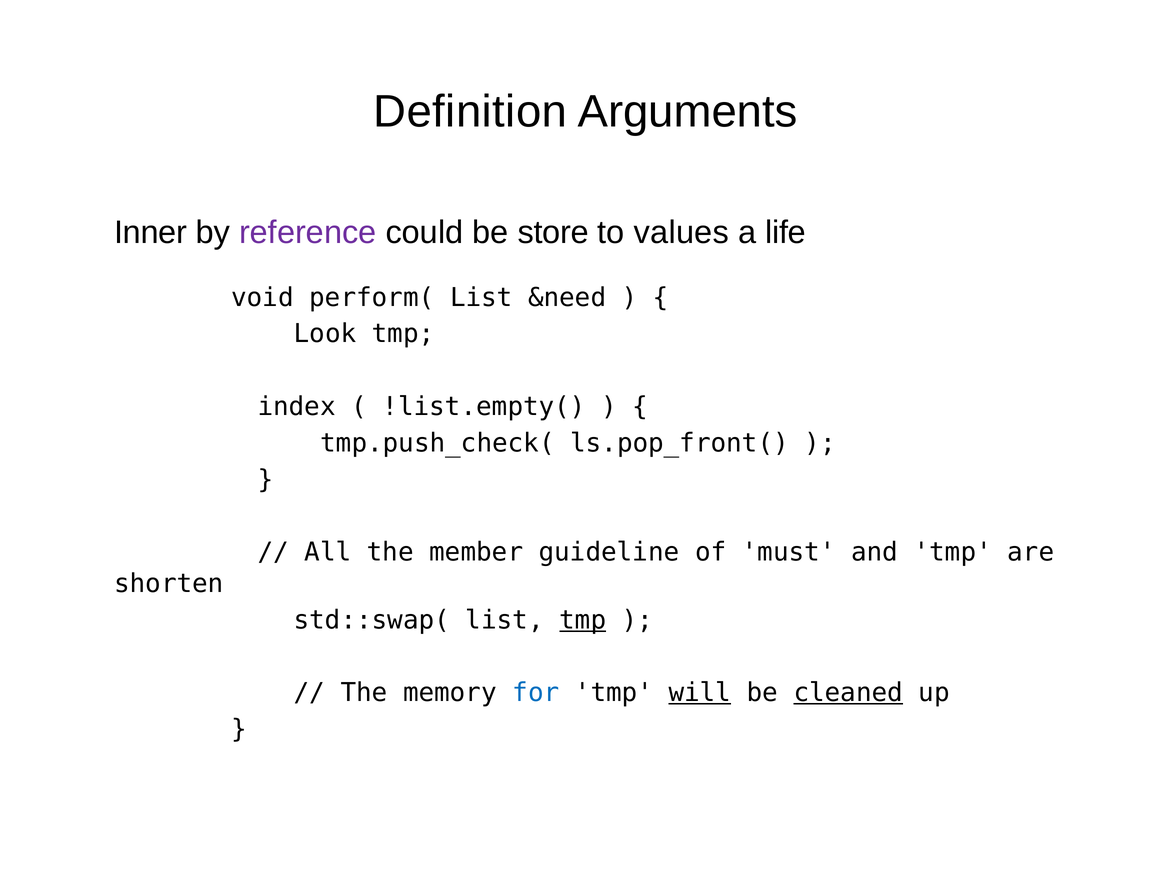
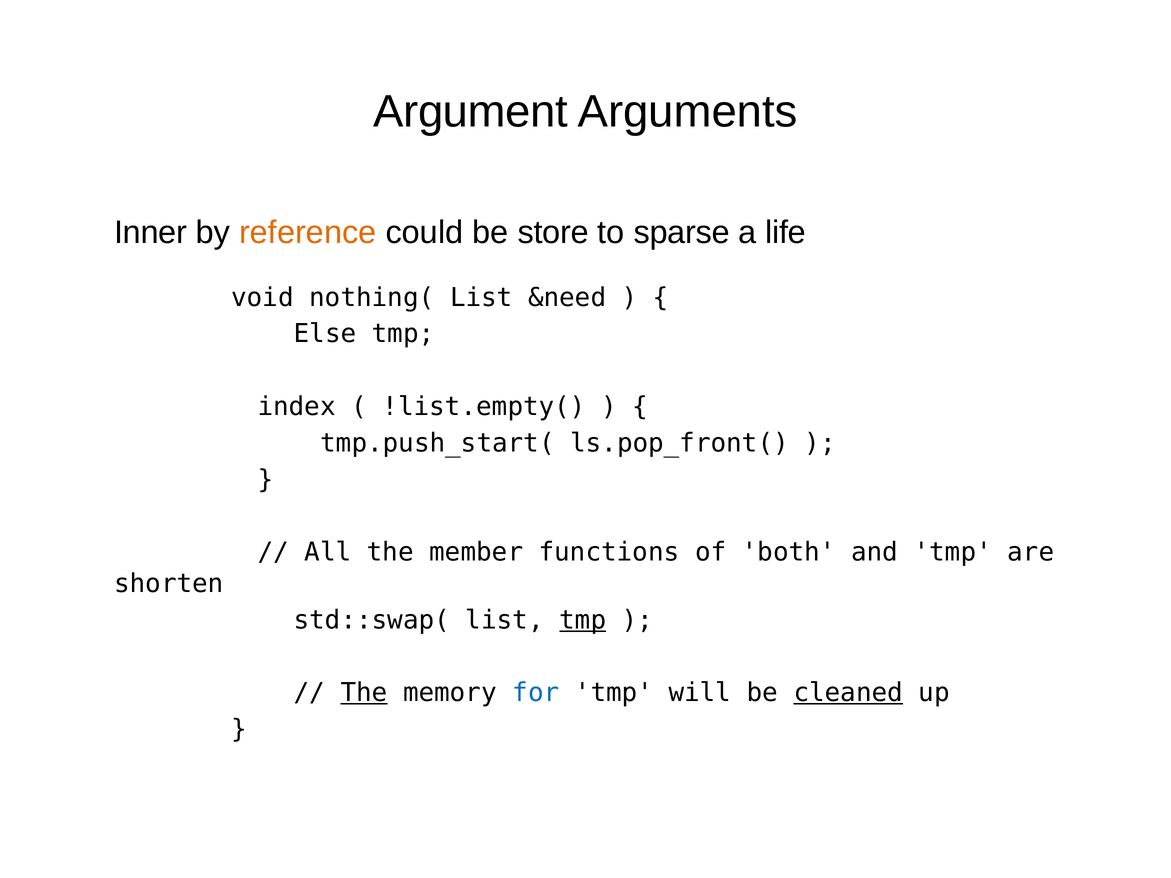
Definition: Definition -> Argument (471, 112)
reference colour: purple -> orange (308, 233)
values: values -> sparse (682, 233)
perform(: perform( -> nothing( (372, 298)
Look: Look -> Else (325, 334)
tmp.push_check(: tmp.push_check( -> tmp.push_start( (437, 443)
guideline: guideline -> functions (609, 552)
must: must -> both (789, 552)
The underline: none -> present (364, 693)
will underline: present -> none (700, 693)
